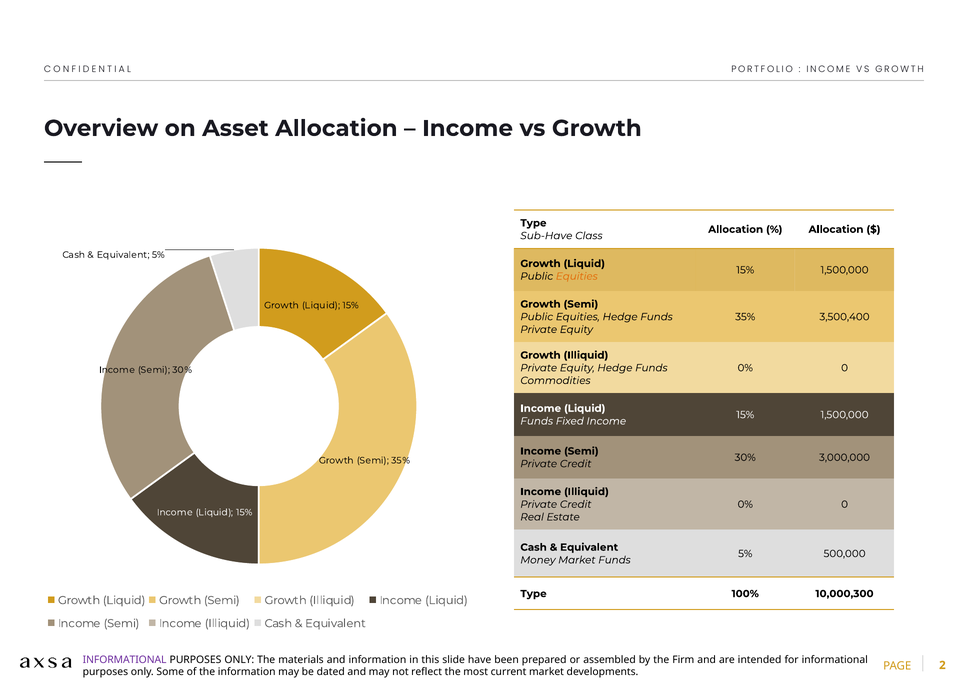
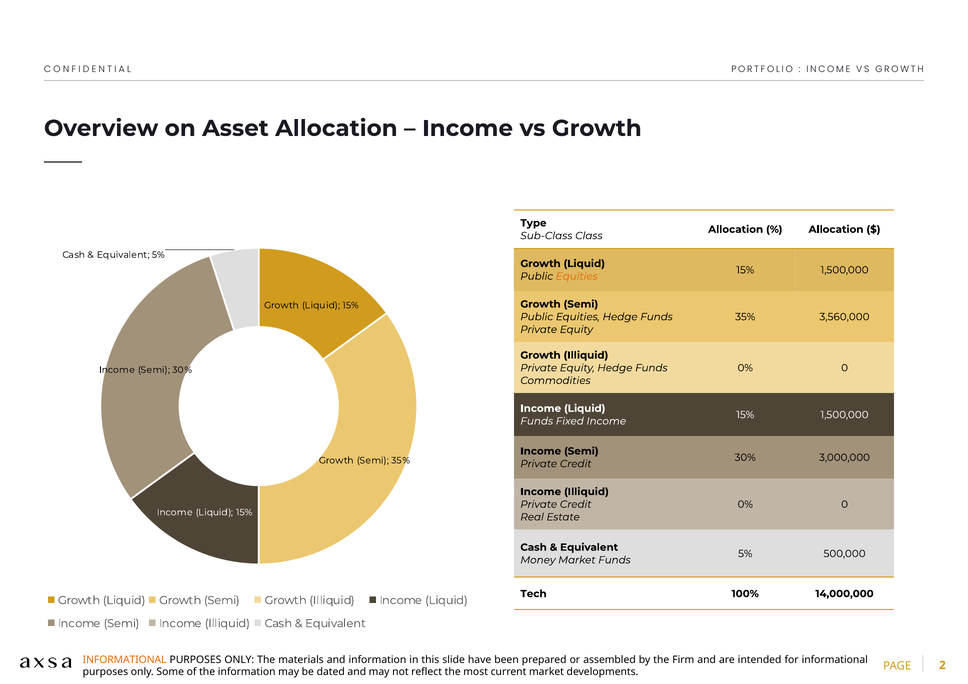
Sub-Have: Sub-Have -> Sub-Class (546, 236)
3,500,400: 3,500,400 -> 3,560,000 (844, 317)
Type: Type -> Tech (533, 594)
10,000,300: 10,000,300 -> 14,000,000 (845, 594)
INFORMATIONAL colour: purple -> orange (125, 660)
